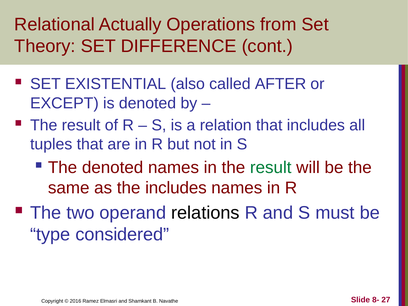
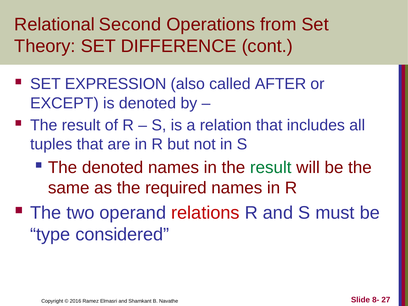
Actually: Actually -> Second (130, 24)
EXISTENTIAL: EXISTENTIAL -> EXPRESSION (116, 84)
the includes: includes -> required (176, 188)
relations colour: black -> red (205, 213)
